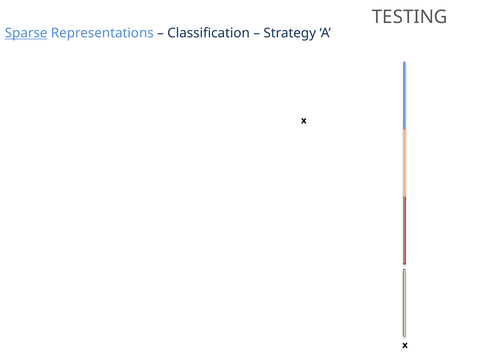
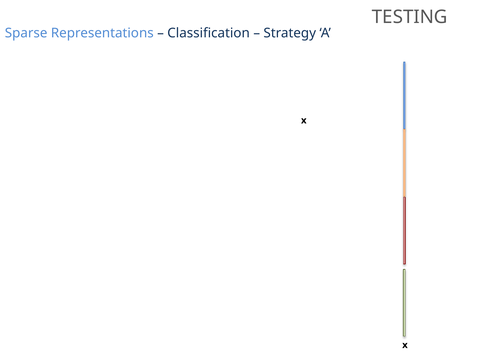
Sparse underline: present -> none (26, 33)
